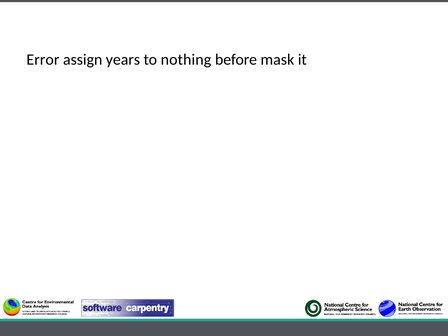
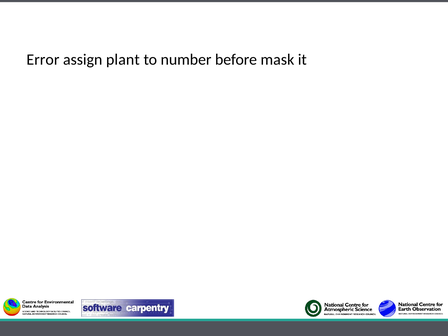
years: years -> plant (123, 59)
nothing: nothing -> number (186, 59)
